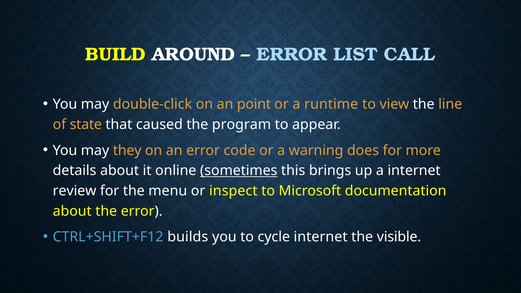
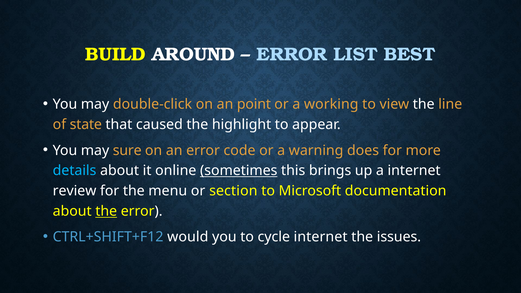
CALL: CALL -> BEST (410, 54)
runtime: runtime -> working (331, 104)
program: program -> highlight (242, 125)
they: they -> sure (127, 150)
details colour: white -> light blue (75, 171)
inspect: inspect -> section (233, 191)
the underline: none -> present (106, 211)
builds: builds -> would (188, 237)
visible: visible -> issues (399, 237)
